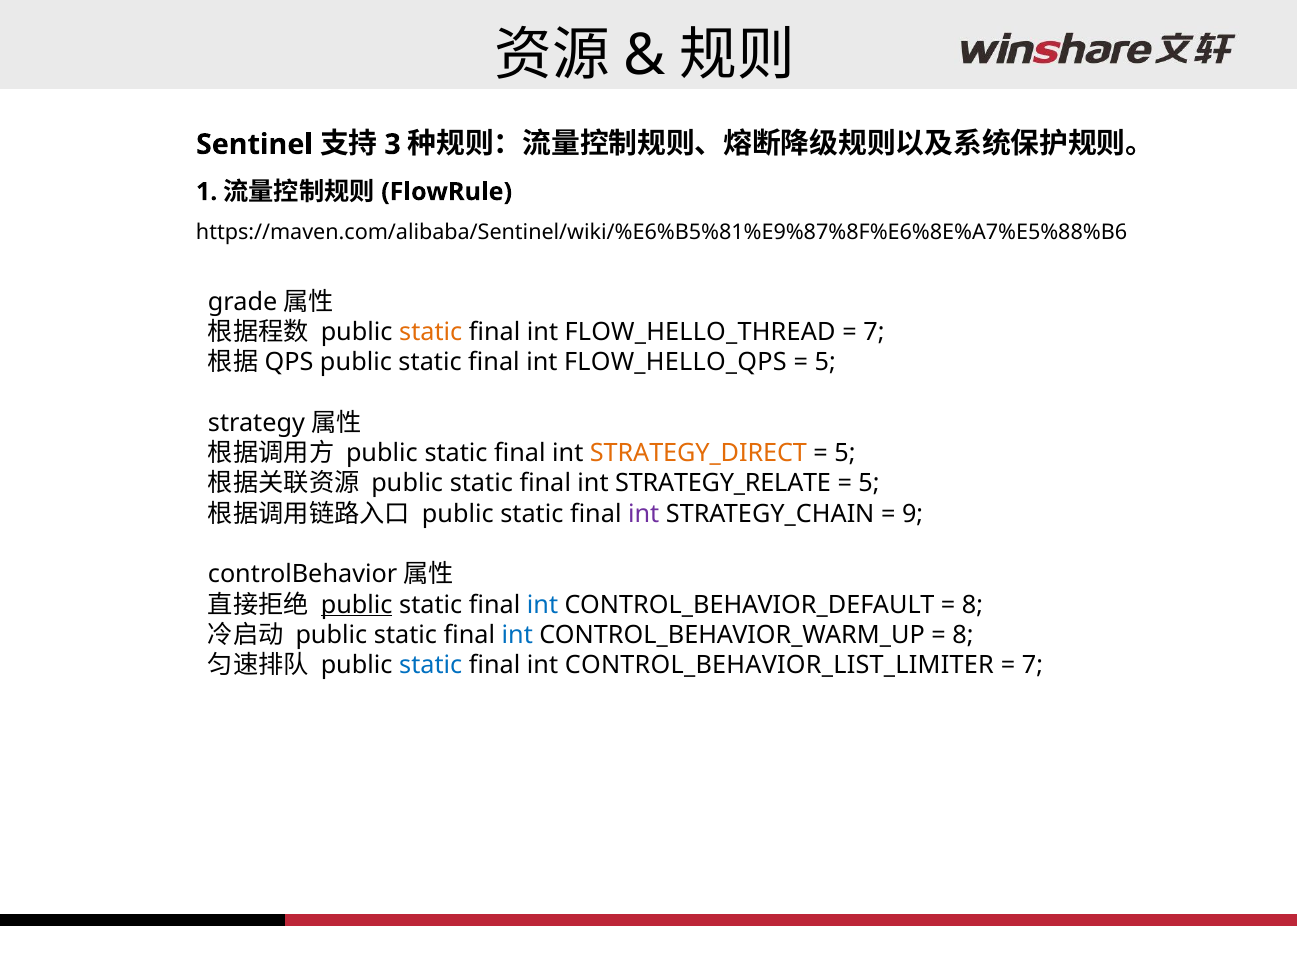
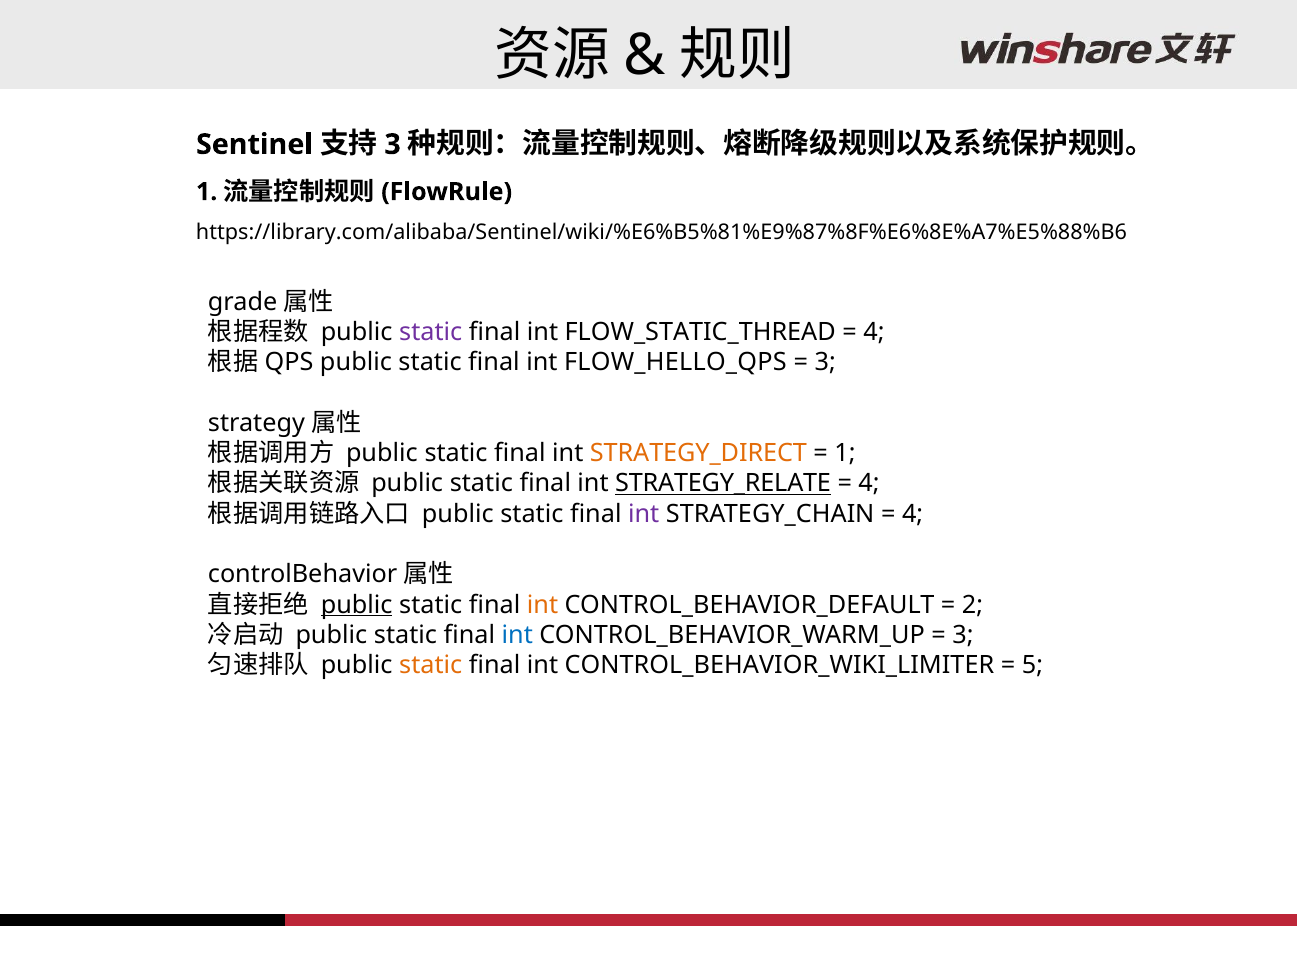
https://maven.com/alibaba/Sentinel/wiki/%E6%B5%81%E9%87%8F%E6%8E%A7%E5%88%B6: https://maven.com/alibaba/Sentinel/wiki/%E6%B5%81%E9%87%8F%E6%8E%A7%E5%88%B6 -> https://library.com/alibaba/Sentinel/wiki/%E6%B5%81%E9%87%8F%E6%8E%A7%E5%88%B6 (662, 233)
static colour: orange -> purple (431, 332)
FLOW_HELLO_THREAD: FLOW_HELLO_THREAD -> FLOW_STATIC_THREAD (700, 332)
7: 7 -> 4 (874, 332)
5: 5 -> 3 (825, 362)
5: 5 -> 1 (845, 453)
STRATEGY_RELATE underline: none -> present (723, 483)
5: 5 -> 4 (869, 483)
9: 9 -> 4 (913, 514)
int colour: blue -> orange (543, 605)
8: 8 -> 2 (972, 605)
8: 8 -> 3 (963, 635)
static colour: blue -> orange (431, 665)
CONTROL_BEHAVIOR_LIST_LIMITER: CONTROL_BEHAVIOR_LIST_LIMITER -> CONTROL_BEHAVIOR_WIKI_LIMITER (779, 665)
7: 7 -> 5 (1032, 665)
